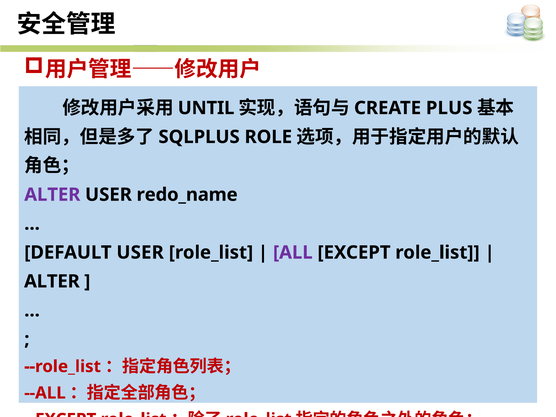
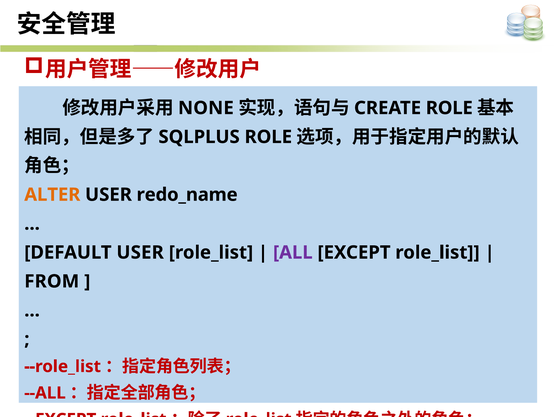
UNTIL: UNTIL -> NONE (206, 108)
PLUS: PLUS -> ROLE (449, 108)
ALTER colour: purple -> orange (52, 195)
ALTER: ALTER -> FROM (52, 281)
